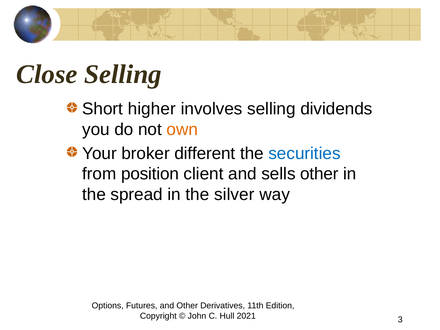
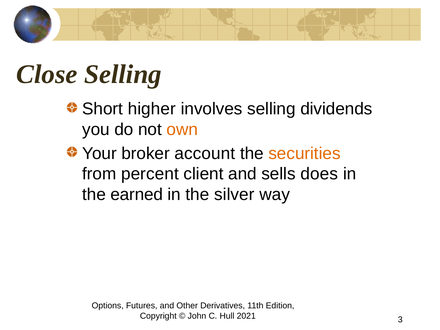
different: different -> account (205, 153)
securities colour: blue -> orange (304, 153)
position: position -> percent (150, 174)
sells other: other -> does (319, 174)
spread: spread -> earned (137, 195)
